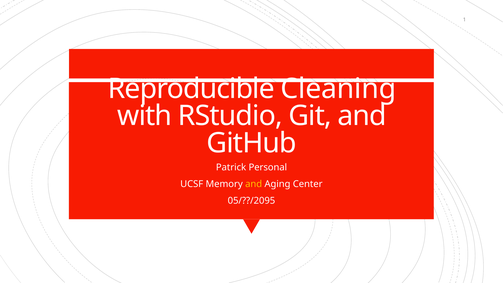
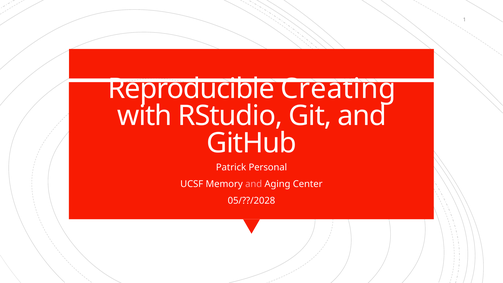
Cleaning: Cleaning -> Creating (338, 89)
and colour: yellow -> pink (254, 184)
05/??/2095: 05/??/2095 -> 05/??/2028 (251, 201)
